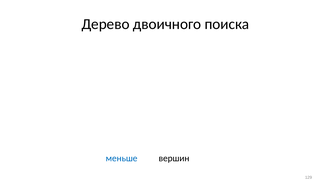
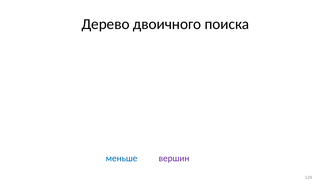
вершин colour: black -> purple (174, 159)
